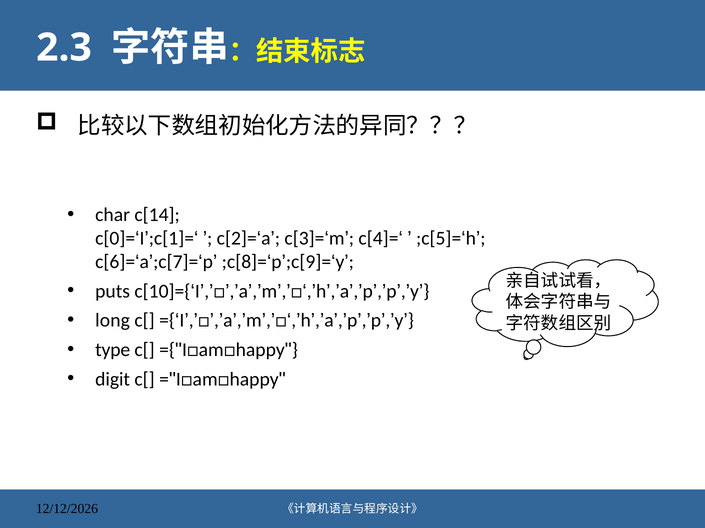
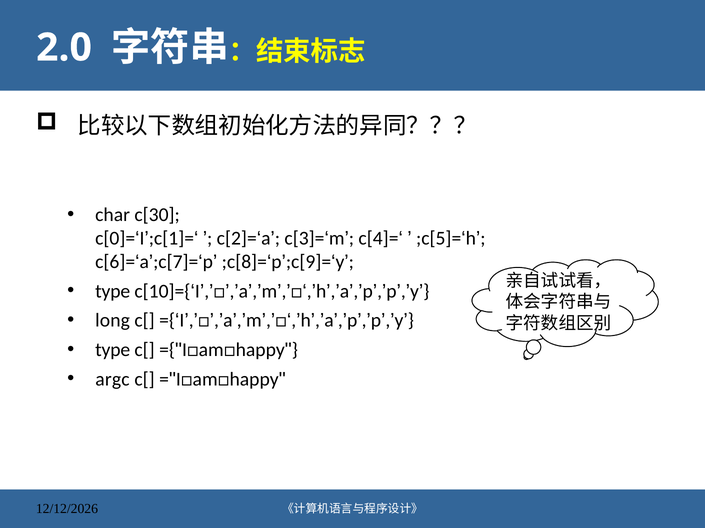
2.3: 2.3 -> 2.0 (64, 48)
c[14: c[14 -> c[30 (157, 215)
puts: puts -> type (113, 291)
digit: digit -> argc (112, 380)
